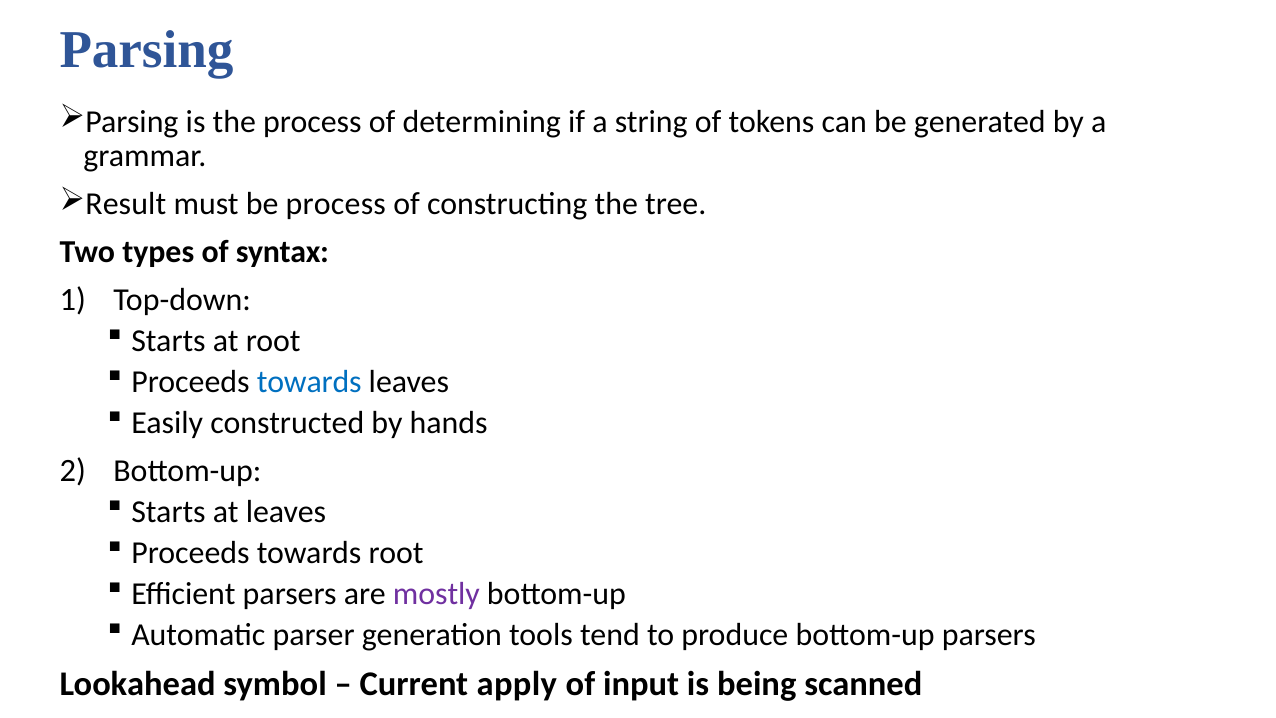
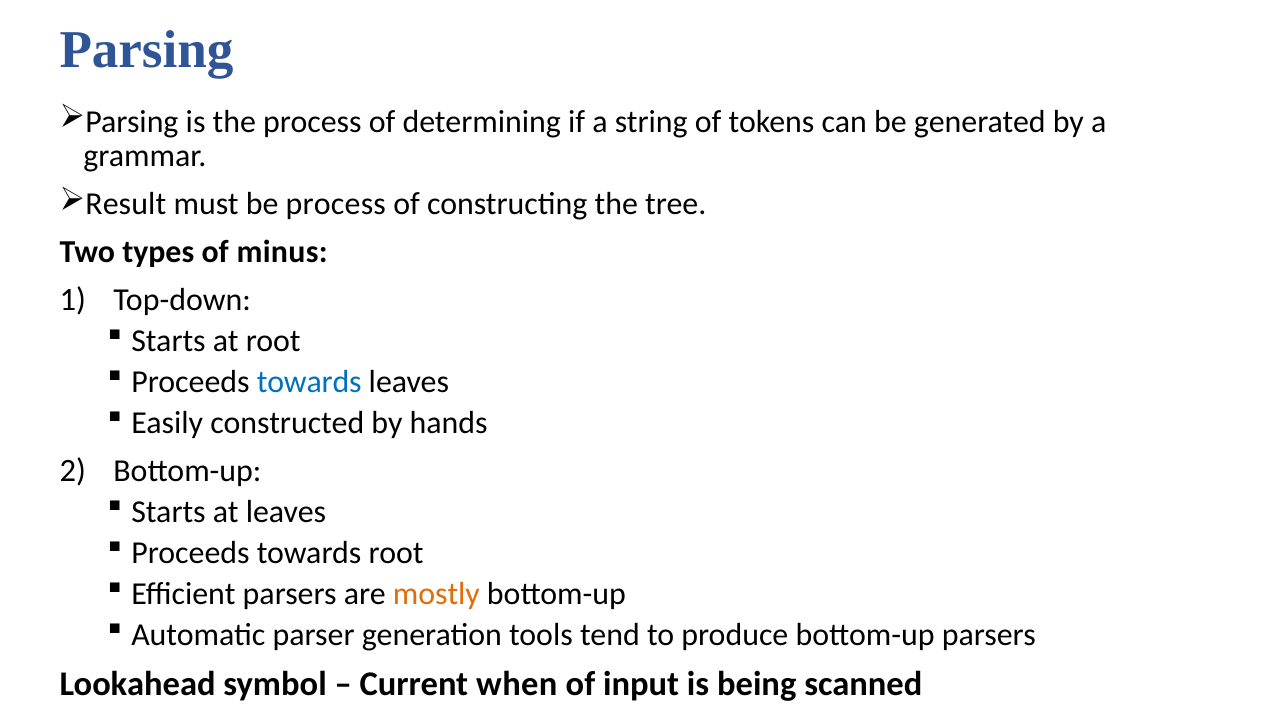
syntax: syntax -> minus (282, 252)
mostly colour: purple -> orange (436, 594)
apply: apply -> when (517, 684)
